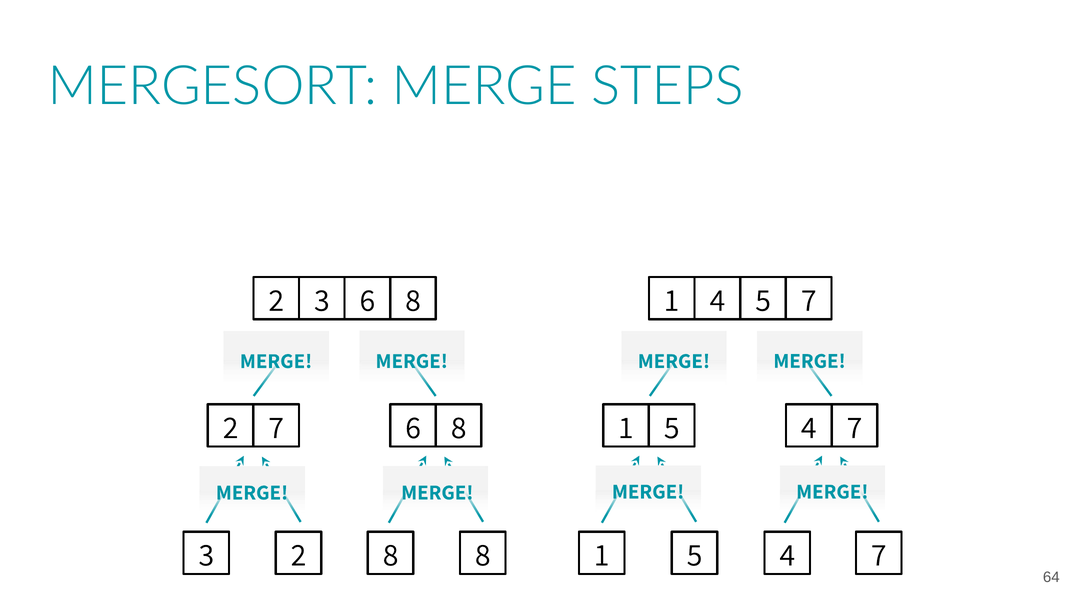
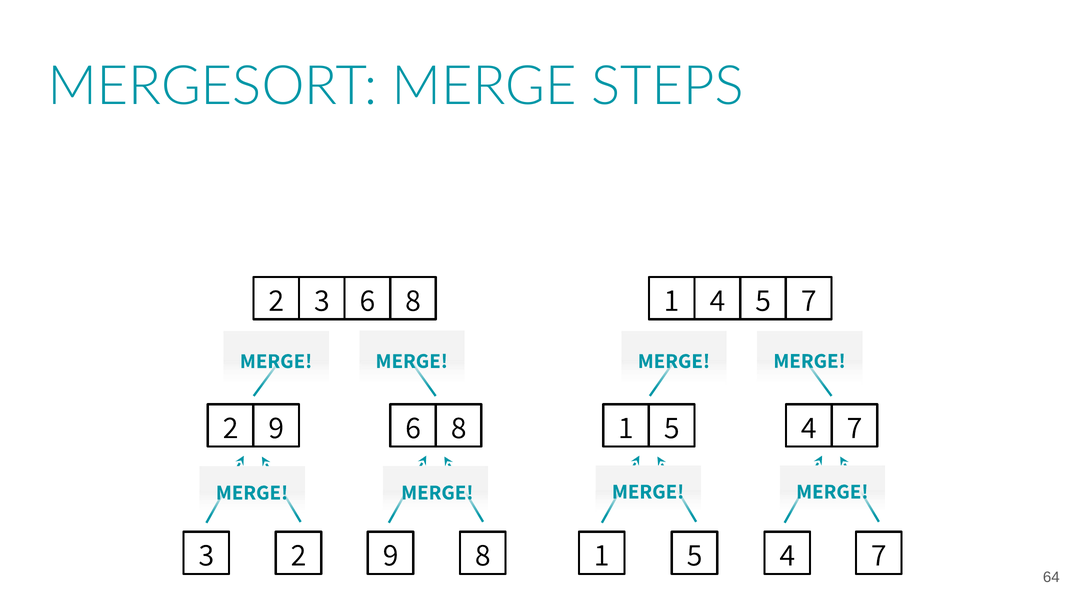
7: 7 -> 9 (276, 428)
3 2 8: 8 -> 9 (391, 555)
